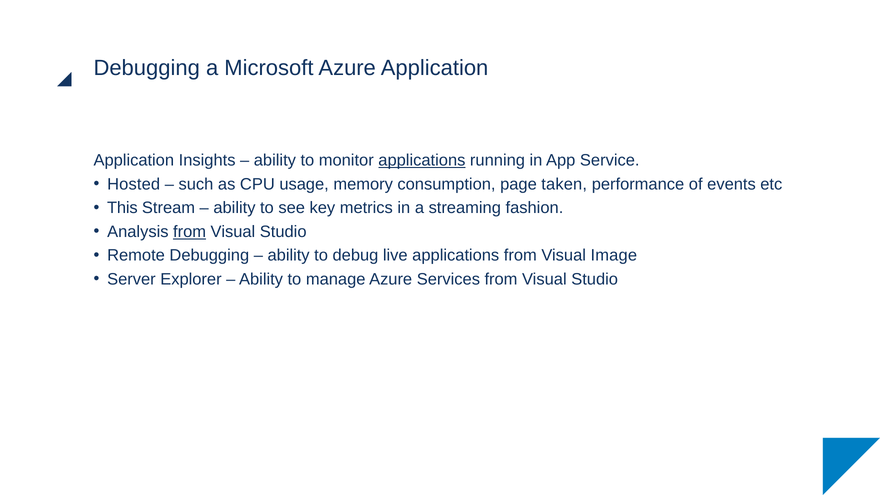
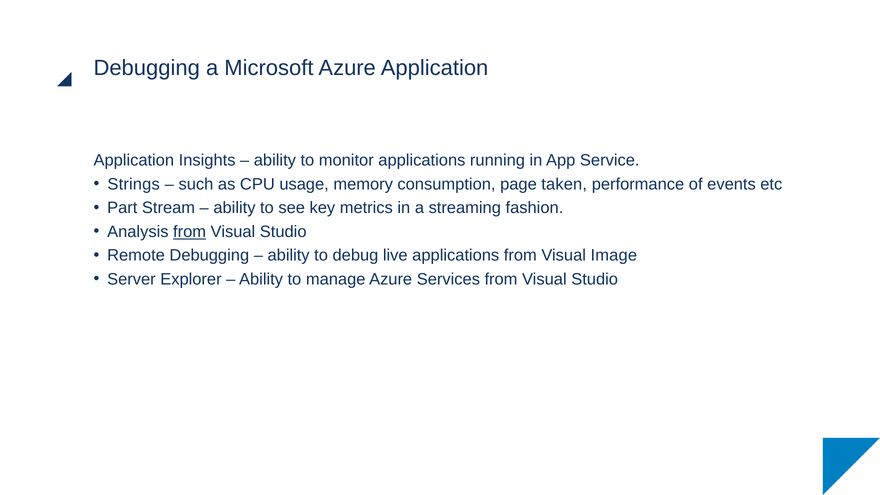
applications underline: present -> none (422, 161)
Hosted: Hosted -> Strings (134, 184)
This: This -> Part (122, 208)
